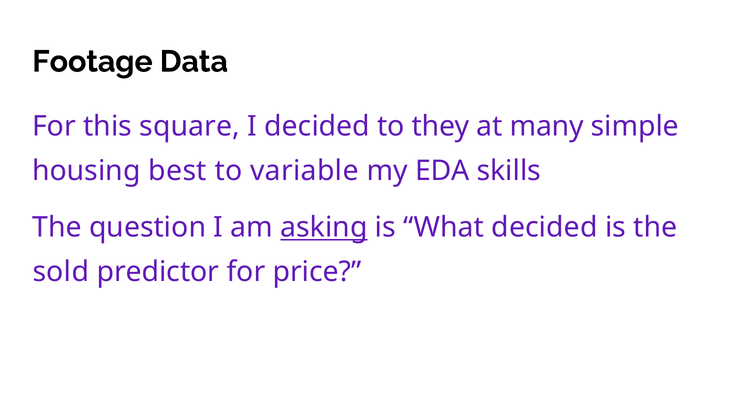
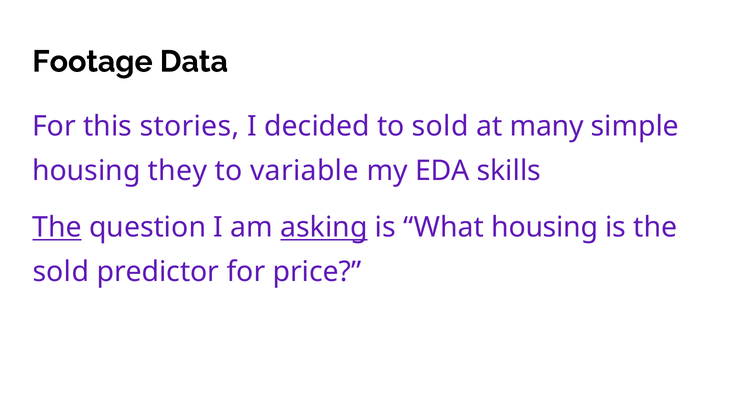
square: square -> stories (190, 126)
to they: they -> sold (440, 126)
best: best -> they (178, 171)
The underline: none -> present (57, 227)
What decided: decided -> housing (545, 227)
